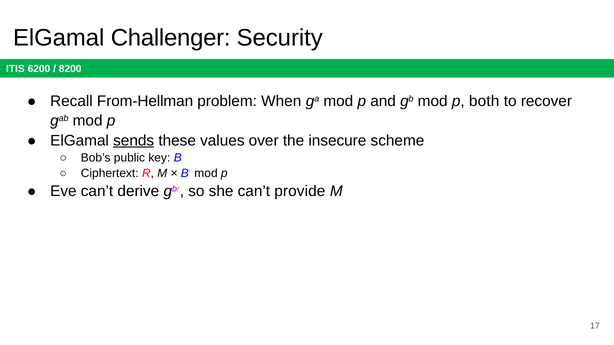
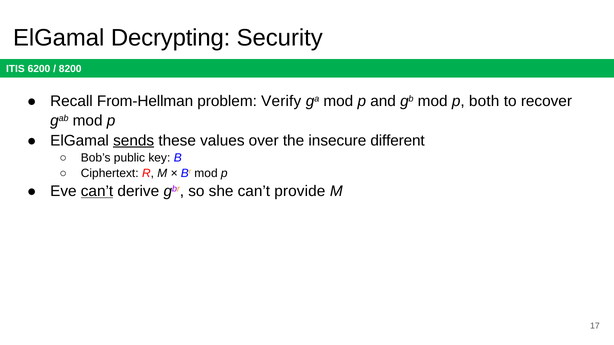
Challenger: Challenger -> Decrypting (171, 38)
When: When -> Verify (281, 101)
scheme: scheme -> different (398, 141)
can’t underline: none -> present (97, 191)
